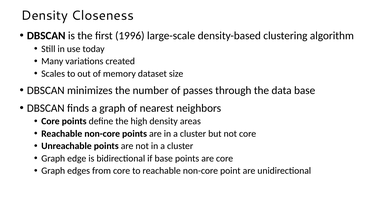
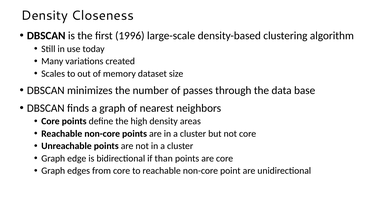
if base: base -> than (164, 158)
